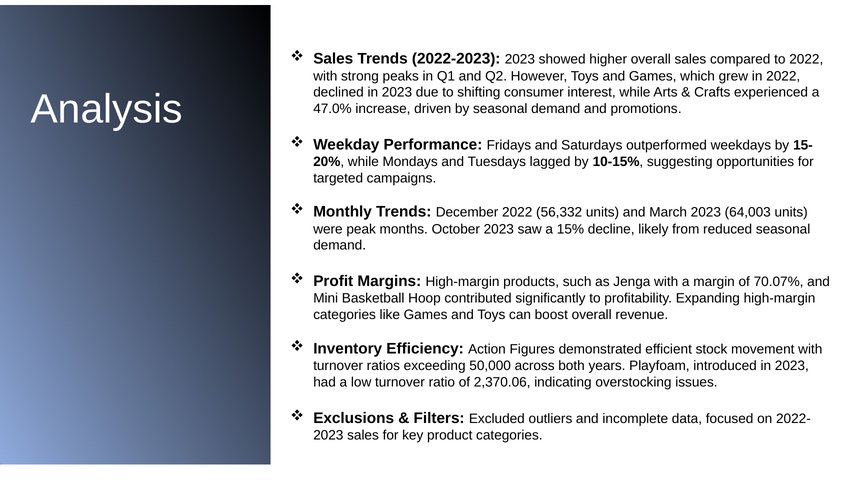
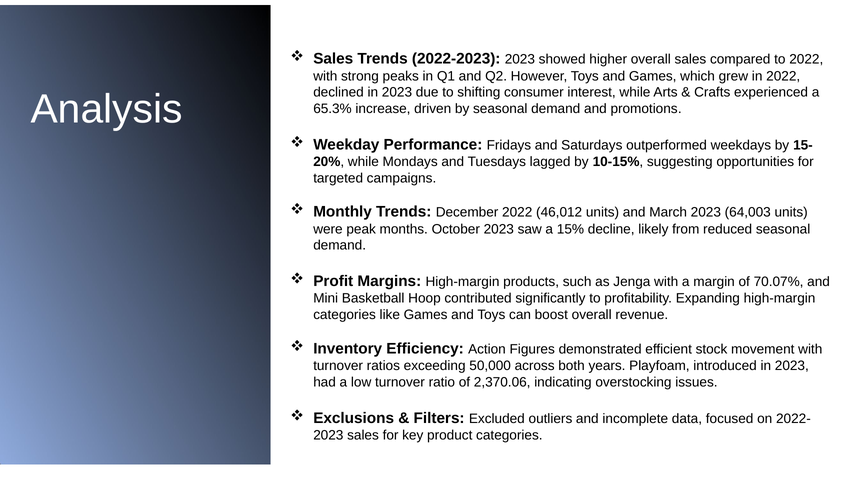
47.0%: 47.0% -> 65.3% (332, 109)
56,332: 56,332 -> 46,012 (559, 213)
